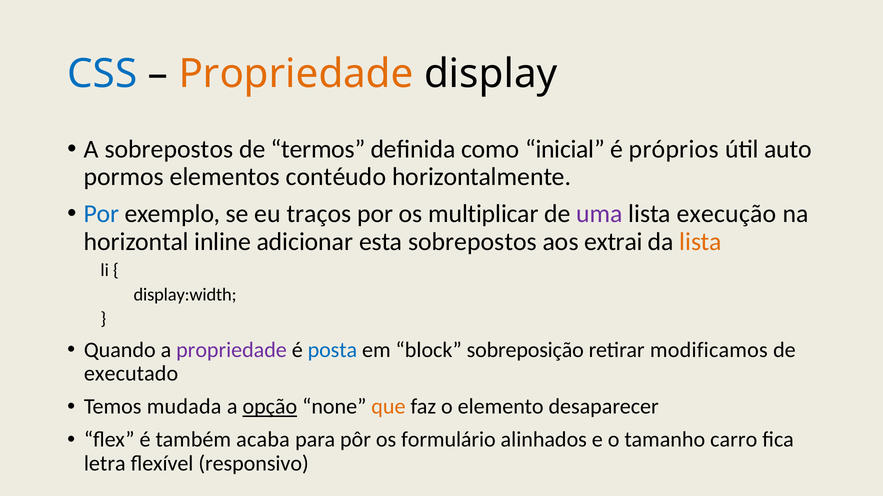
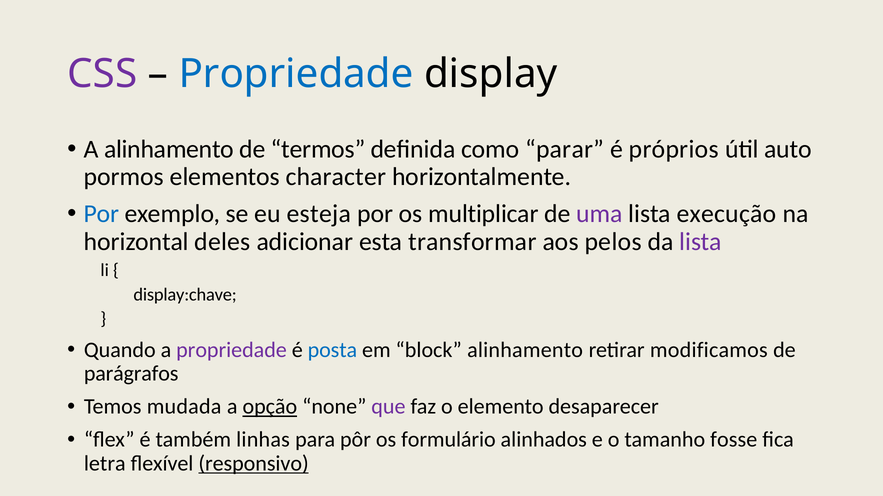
CSS colour: blue -> purple (102, 74)
Propriedade colour: orange -> blue (296, 74)
A sobrepostos: sobrepostos -> alinhamento (169, 149)
inicial: inicial -> parar (565, 149)
contéudo: contéudo -> character (336, 177)
traços: traços -> esteja (319, 214)
inline: inline -> deles (222, 242)
esta sobrepostos: sobrepostos -> transformar (472, 242)
extrai: extrai -> pelos (613, 242)
lista colour: orange -> purple (701, 242)
display:width: display:width -> display:chave (185, 295)
block sobreposição: sobreposição -> alinhamento (525, 350)
executado: executado -> parágrafos (131, 374)
que colour: orange -> purple (388, 407)
acaba: acaba -> linhas (263, 440)
carro: carro -> fosse (734, 440)
responsivo underline: none -> present (254, 464)
